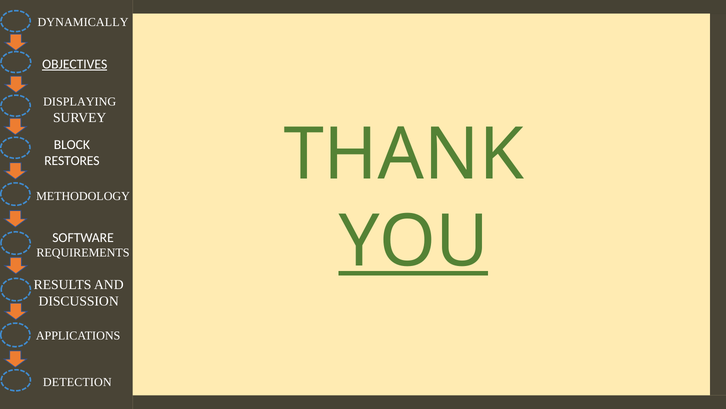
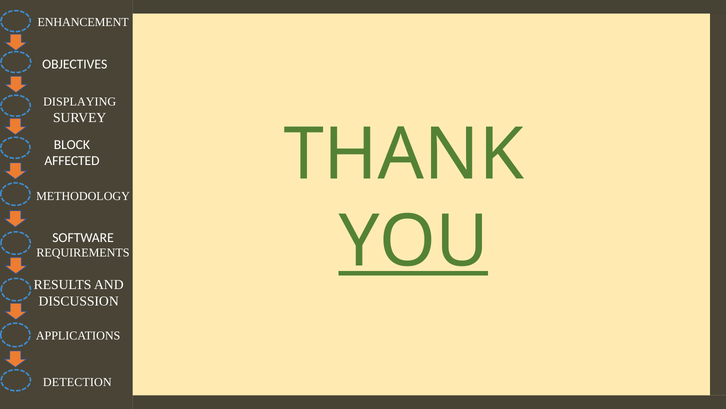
DYNAMICALLY: DYNAMICALLY -> ENHANCEMENT (83, 22)
OBJECTIVES underline: present -> none (75, 64)
RESTORES: RESTORES -> AFFECTED (72, 161)
